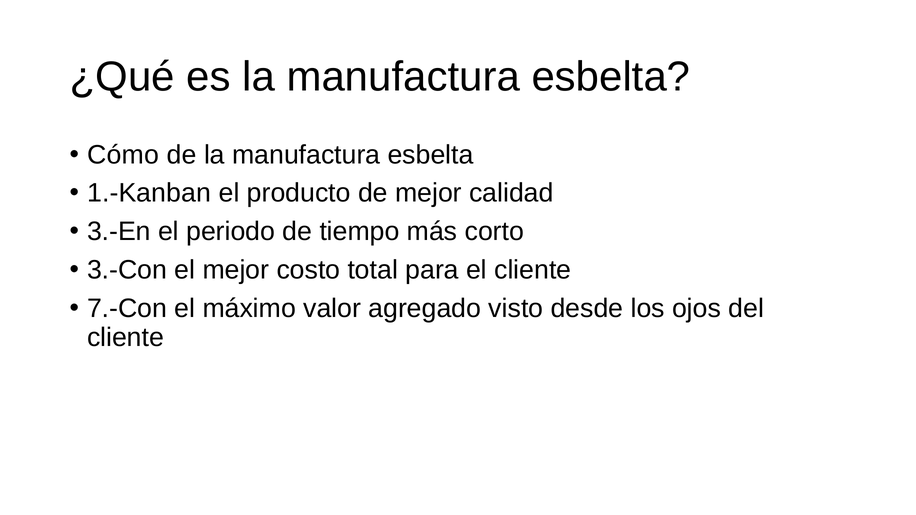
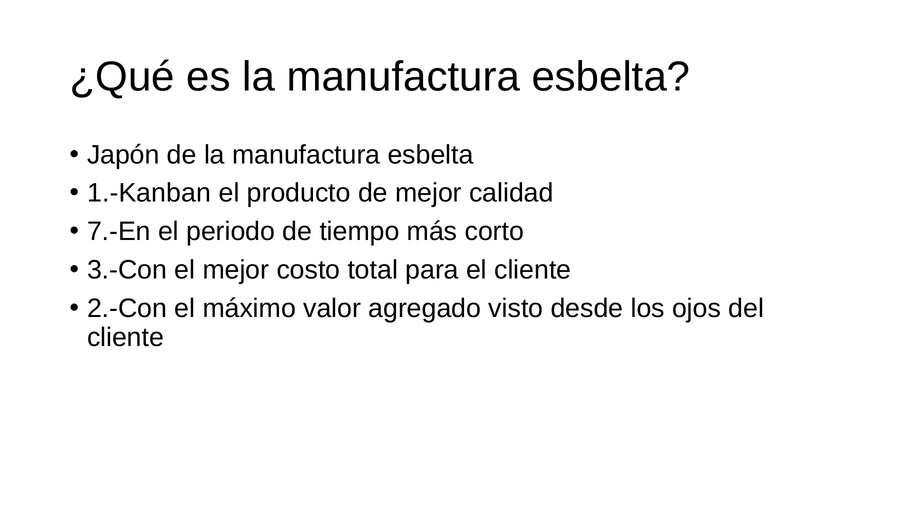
Cómo: Cómo -> Japón (123, 155)
3.-En: 3.-En -> 7.-En (119, 232)
7.-Con: 7.-Con -> 2.-Con (127, 308)
